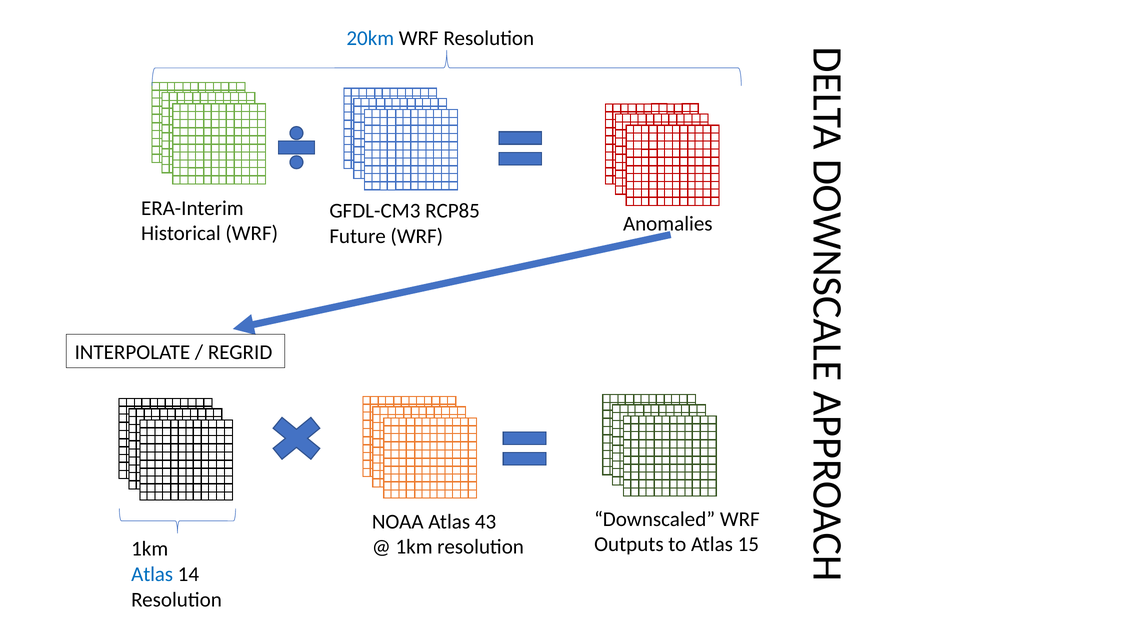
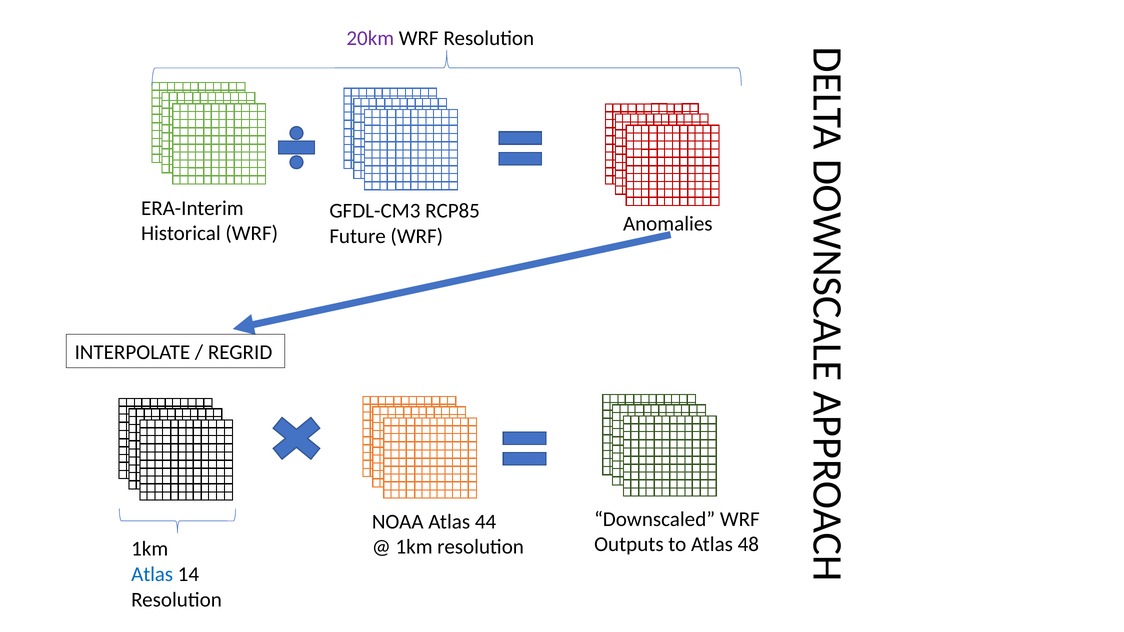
20km colour: blue -> purple (370, 38)
43: 43 -> 44 (486, 522)
15: 15 -> 48 (748, 545)
